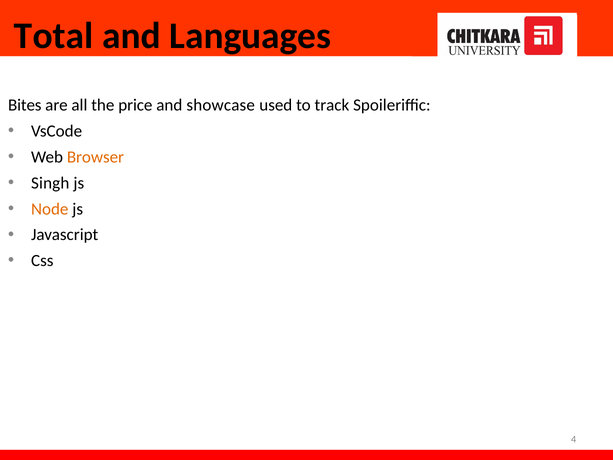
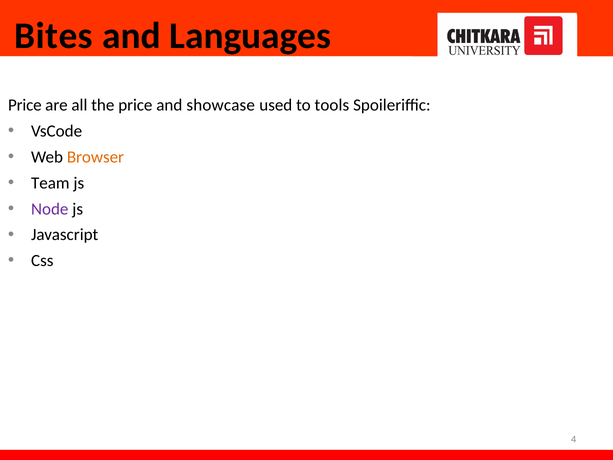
Total: Total -> Bites (54, 36)
Bites: Bites -> Price (25, 105)
track: track -> tools (332, 105)
Singh: Singh -> Team (50, 183)
Node colour: orange -> purple (50, 209)
